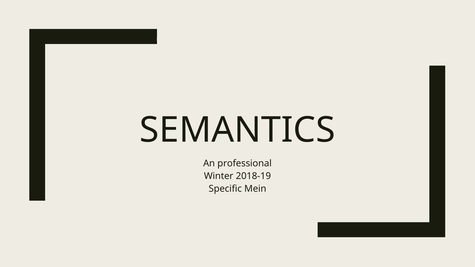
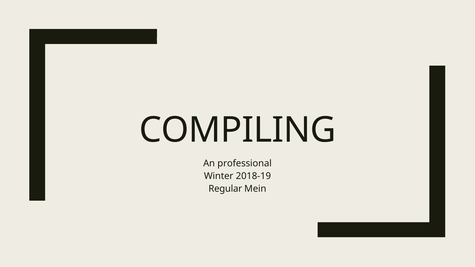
SEMANTICS: SEMANTICS -> COMPILING (238, 130)
Specific: Specific -> Regular (225, 189)
